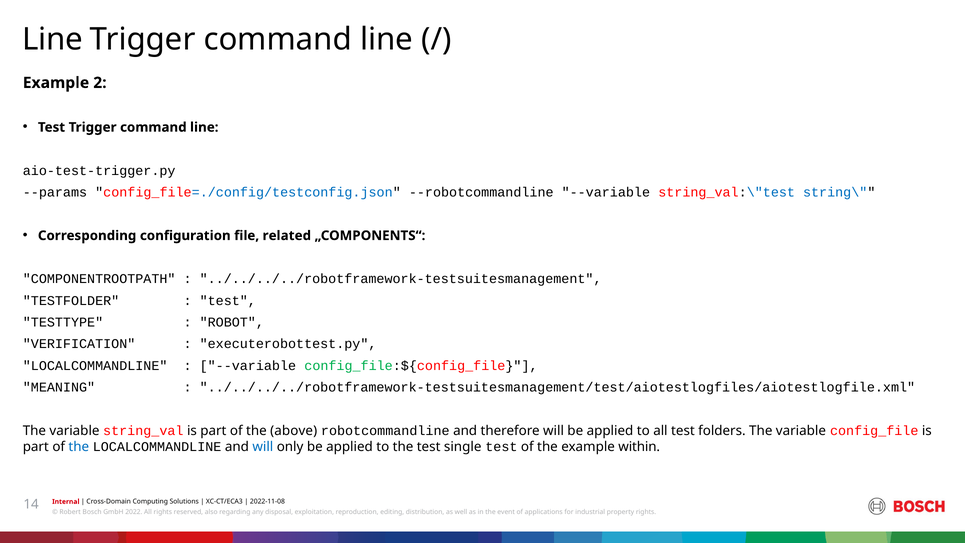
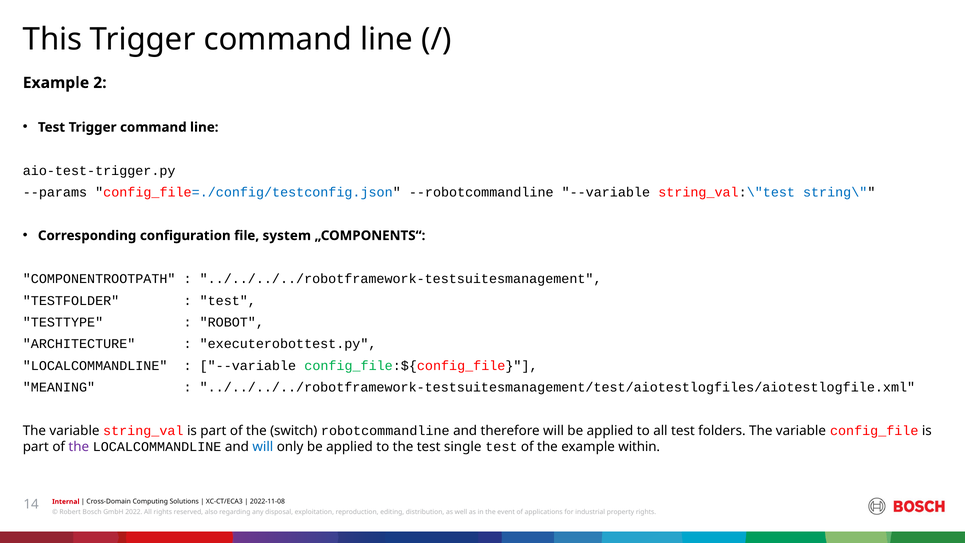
Line: Line -> This (52, 39)
related: related -> system (287, 236)
VERIFICATION: VERIFICATION -> ARCHITECTURE (79, 344)
above: above -> switch (294, 431)
the colour: blue -> purple (79, 447)
